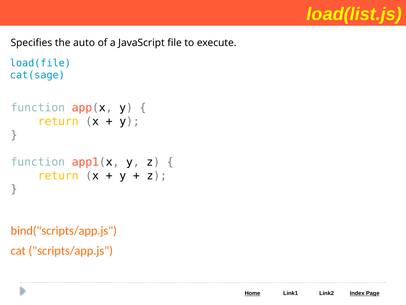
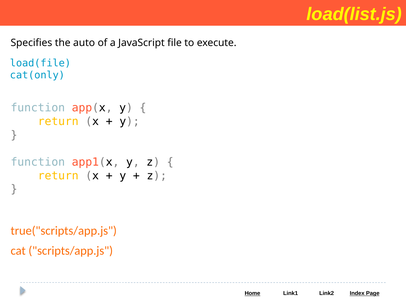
cat(sage: cat(sage -> cat(only (37, 75)
bind("scripts/app.js: bind("scripts/app.js -> true("scripts/app.js (64, 230)
